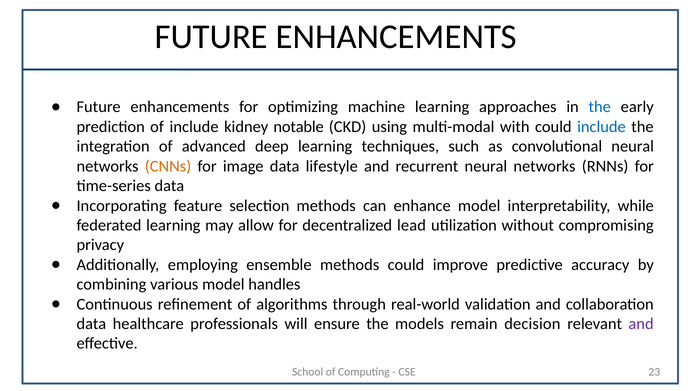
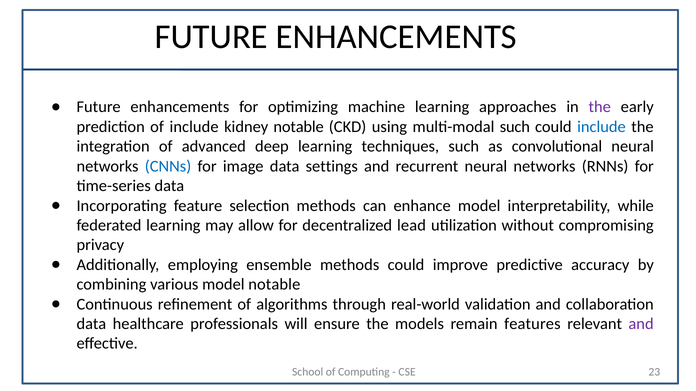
the colour: blue -> purple (600, 107)
multi-modal with: with -> such (515, 127)
CNNs colour: orange -> blue (168, 166)
lifestyle: lifestyle -> settings (332, 166)
model handles: handles -> notable (274, 285)
decision: decision -> features (532, 324)
